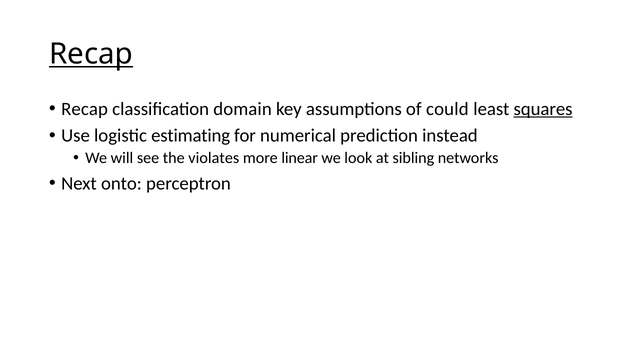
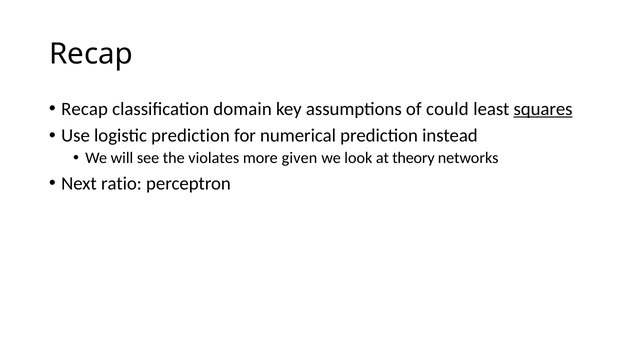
Recap underline: present -> none (91, 54)
logistic estimating: estimating -> prediction (191, 136)
linear: linear -> given (299, 158)
sibling: sibling -> theory (413, 158)
onto: onto -> ratio (121, 184)
